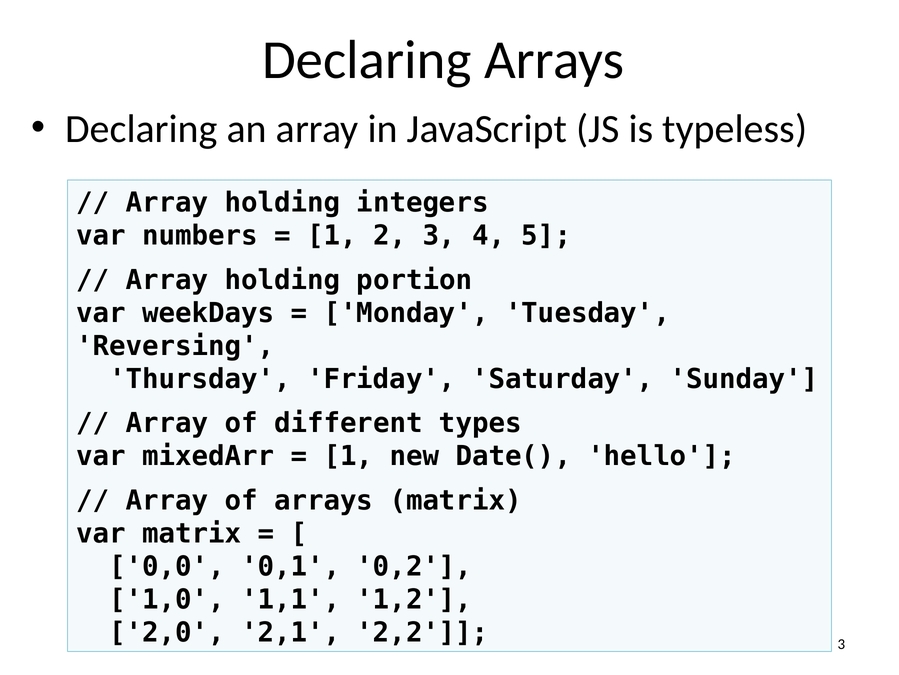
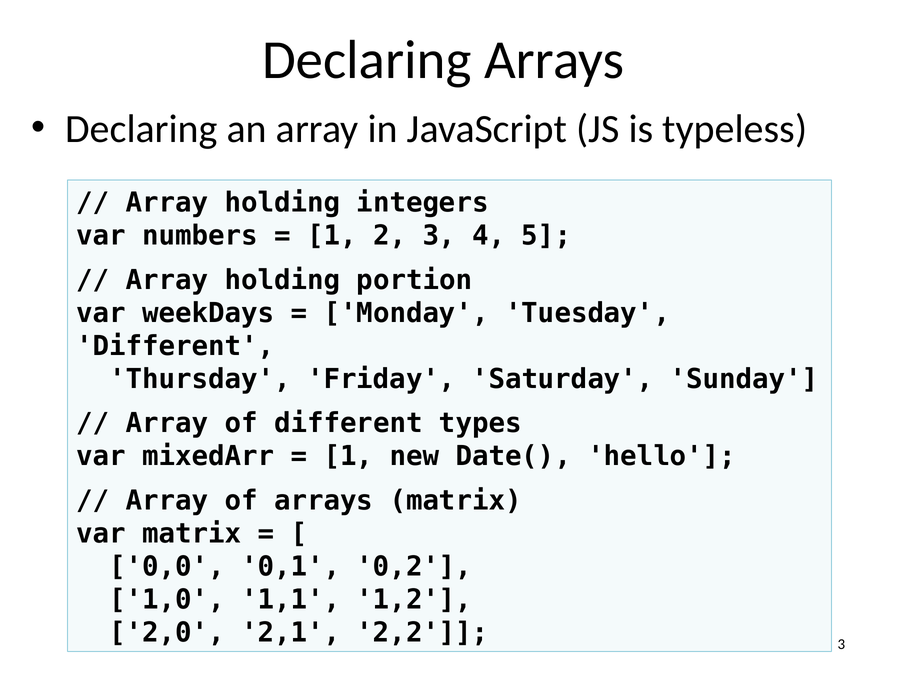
Reversing: Reversing -> Different (175, 346)
